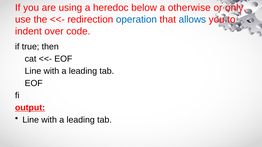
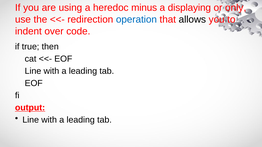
below: below -> minus (144, 8)
otherwise: otherwise -> displaying (189, 8)
allows colour: blue -> black (192, 20)
